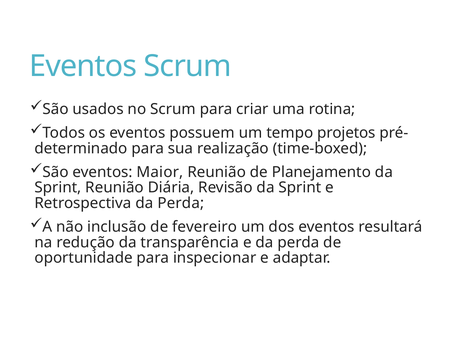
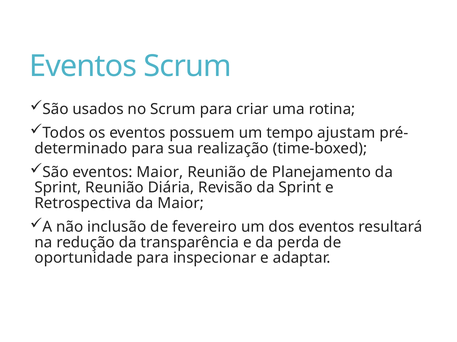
projetos: projetos -> ajustam (346, 133)
Retrospectiva da Perda: Perda -> Maior (181, 204)
